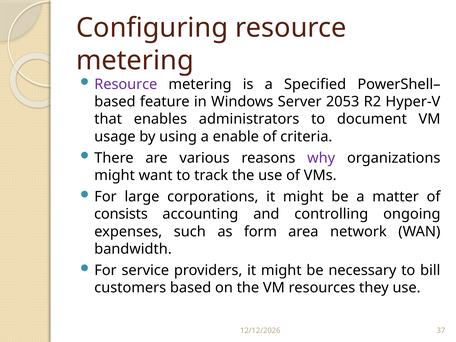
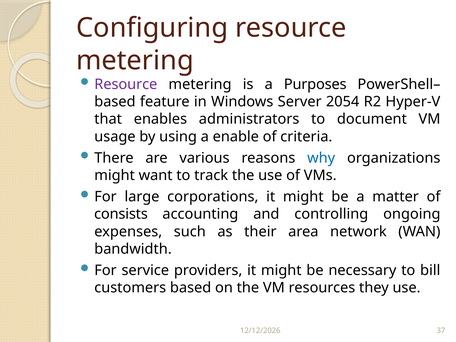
Specified: Specified -> Purposes (315, 84)
2053: 2053 -> 2054 (343, 102)
why colour: purple -> blue (321, 158)
form: form -> their (260, 232)
